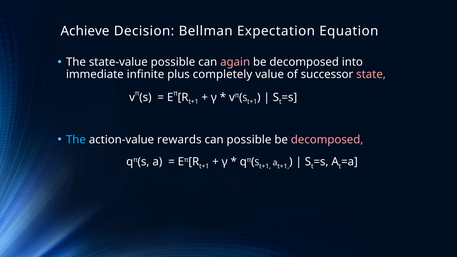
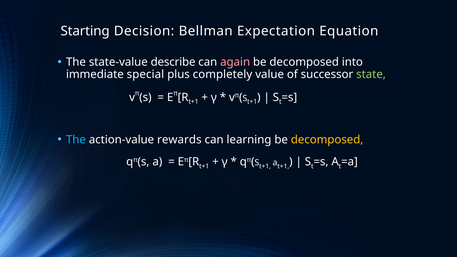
Achieve: Achieve -> Starting (85, 31)
state-value possible: possible -> describe (173, 62)
infinite: infinite -> special (145, 74)
state colour: pink -> light green (371, 74)
can possible: possible -> learning (249, 140)
decomposed colour: pink -> yellow (327, 140)
